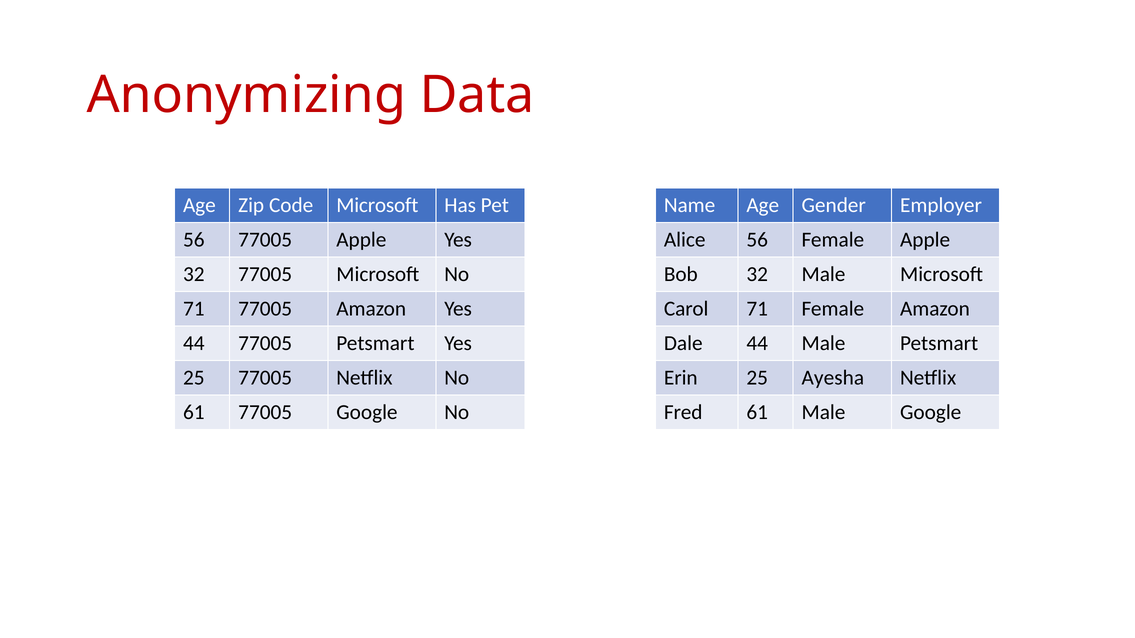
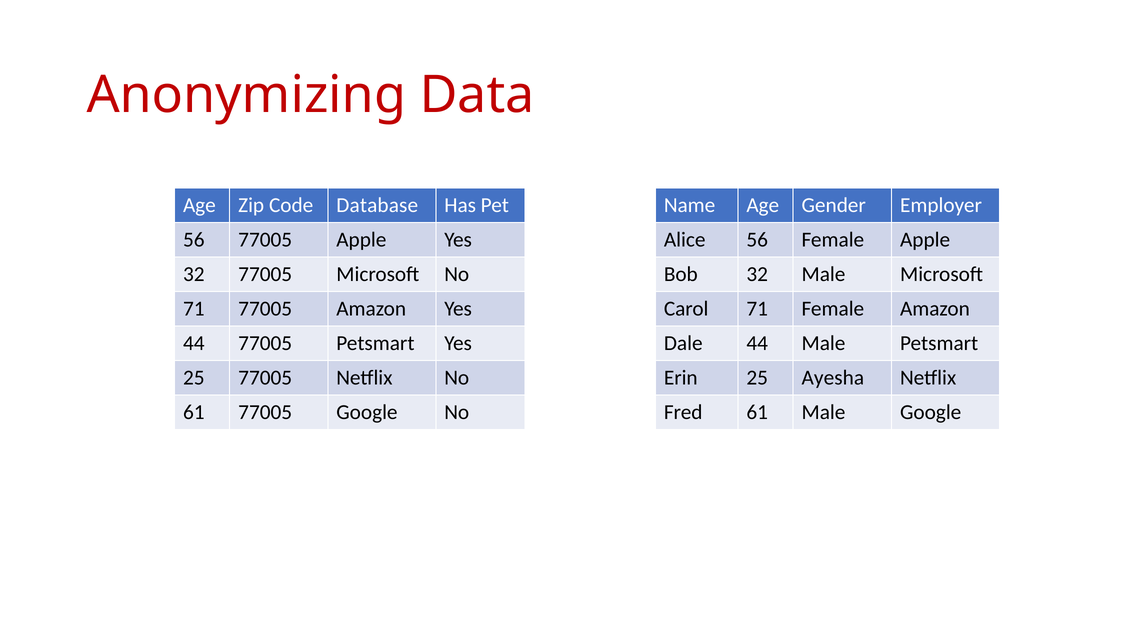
Code Microsoft: Microsoft -> Database (377, 206)
